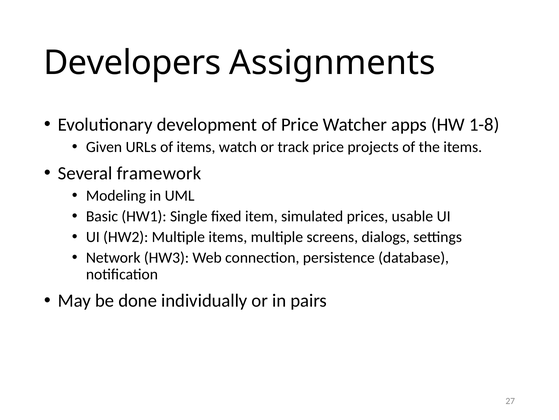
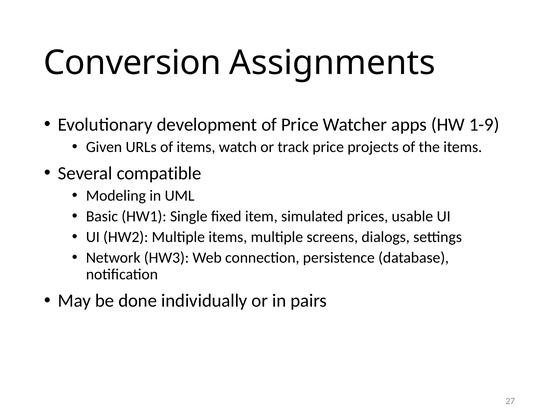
Developers: Developers -> Conversion (132, 63)
1-8: 1-8 -> 1-9 (484, 124)
framework: framework -> compatible (159, 173)
